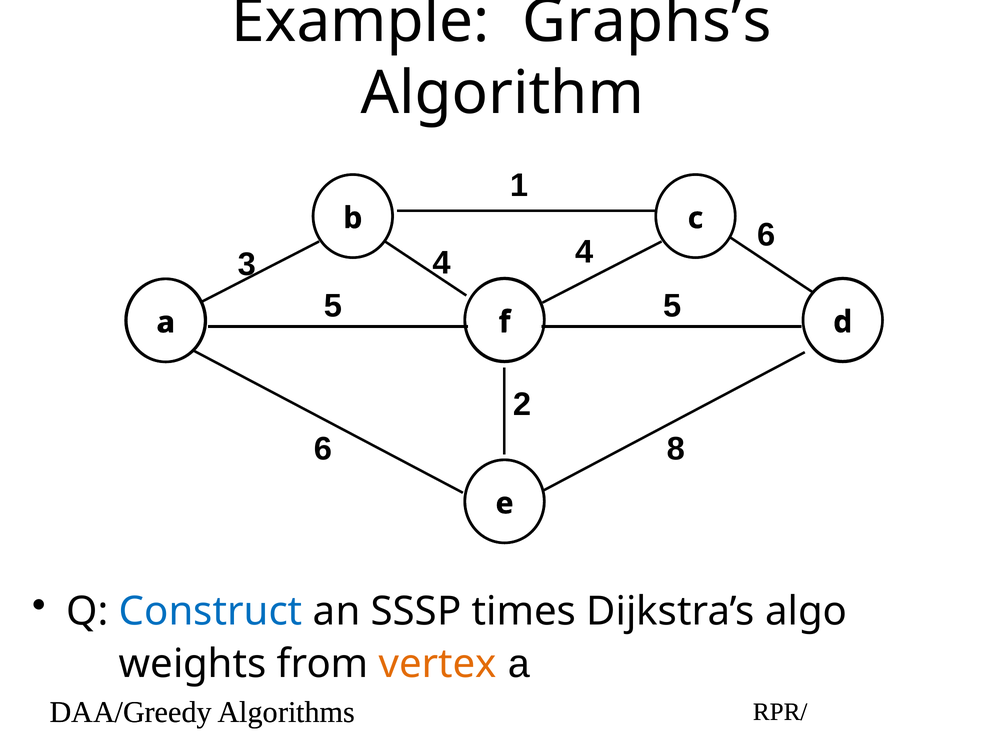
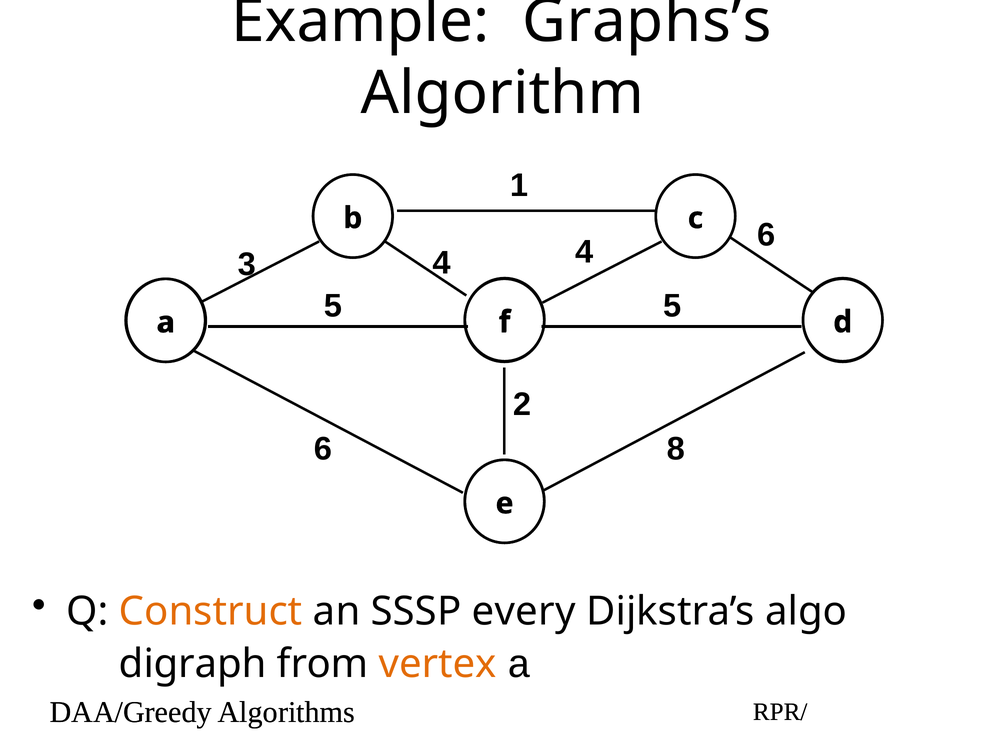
Construct colour: blue -> orange (211, 611)
times: times -> every (524, 611)
weights: weights -> digraph (193, 664)
